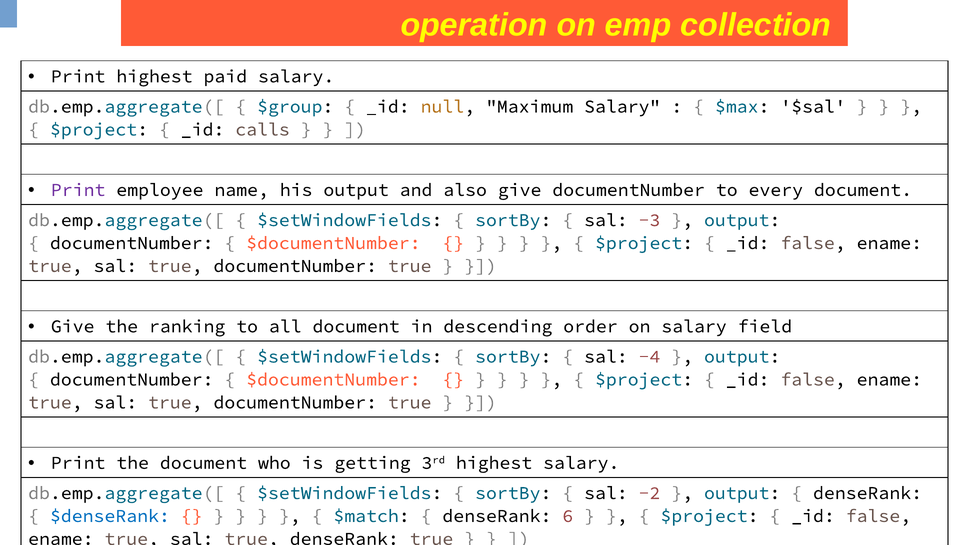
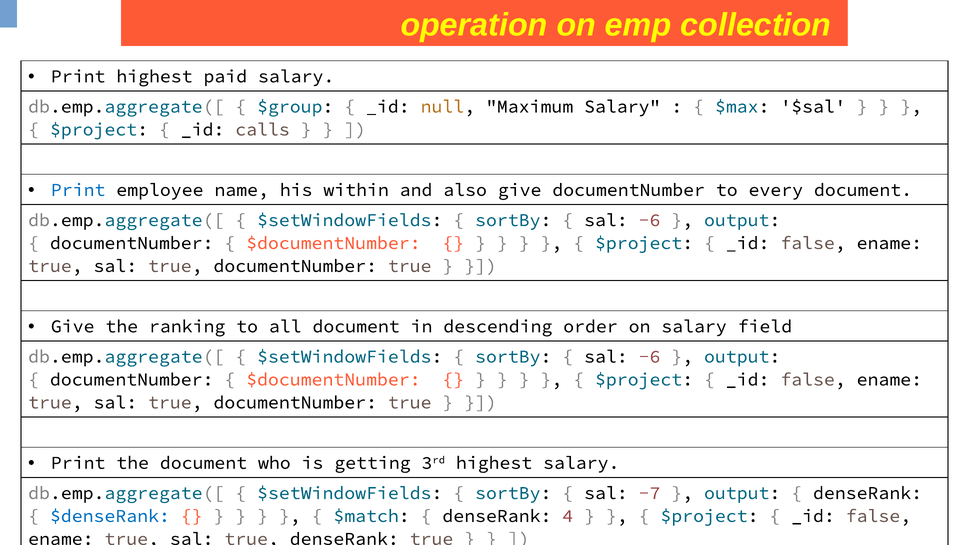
Print colour: purple -> blue (78, 190)
his output: output -> within (356, 190)
-3: -3 -> -6 (650, 220)
-4: -4 -> -6 (650, 357)
-2: -2 -> -7 (650, 493)
6: 6 -> 4 (568, 516)
